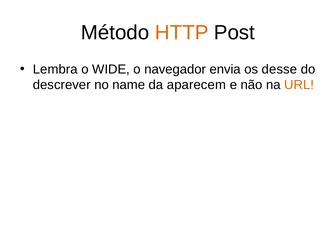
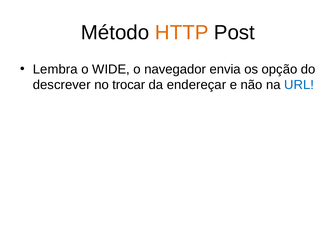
desse: desse -> opção (279, 69)
name: name -> trocar (129, 85)
aparecem: aparecem -> endereçar (196, 85)
URL colour: orange -> blue (299, 85)
